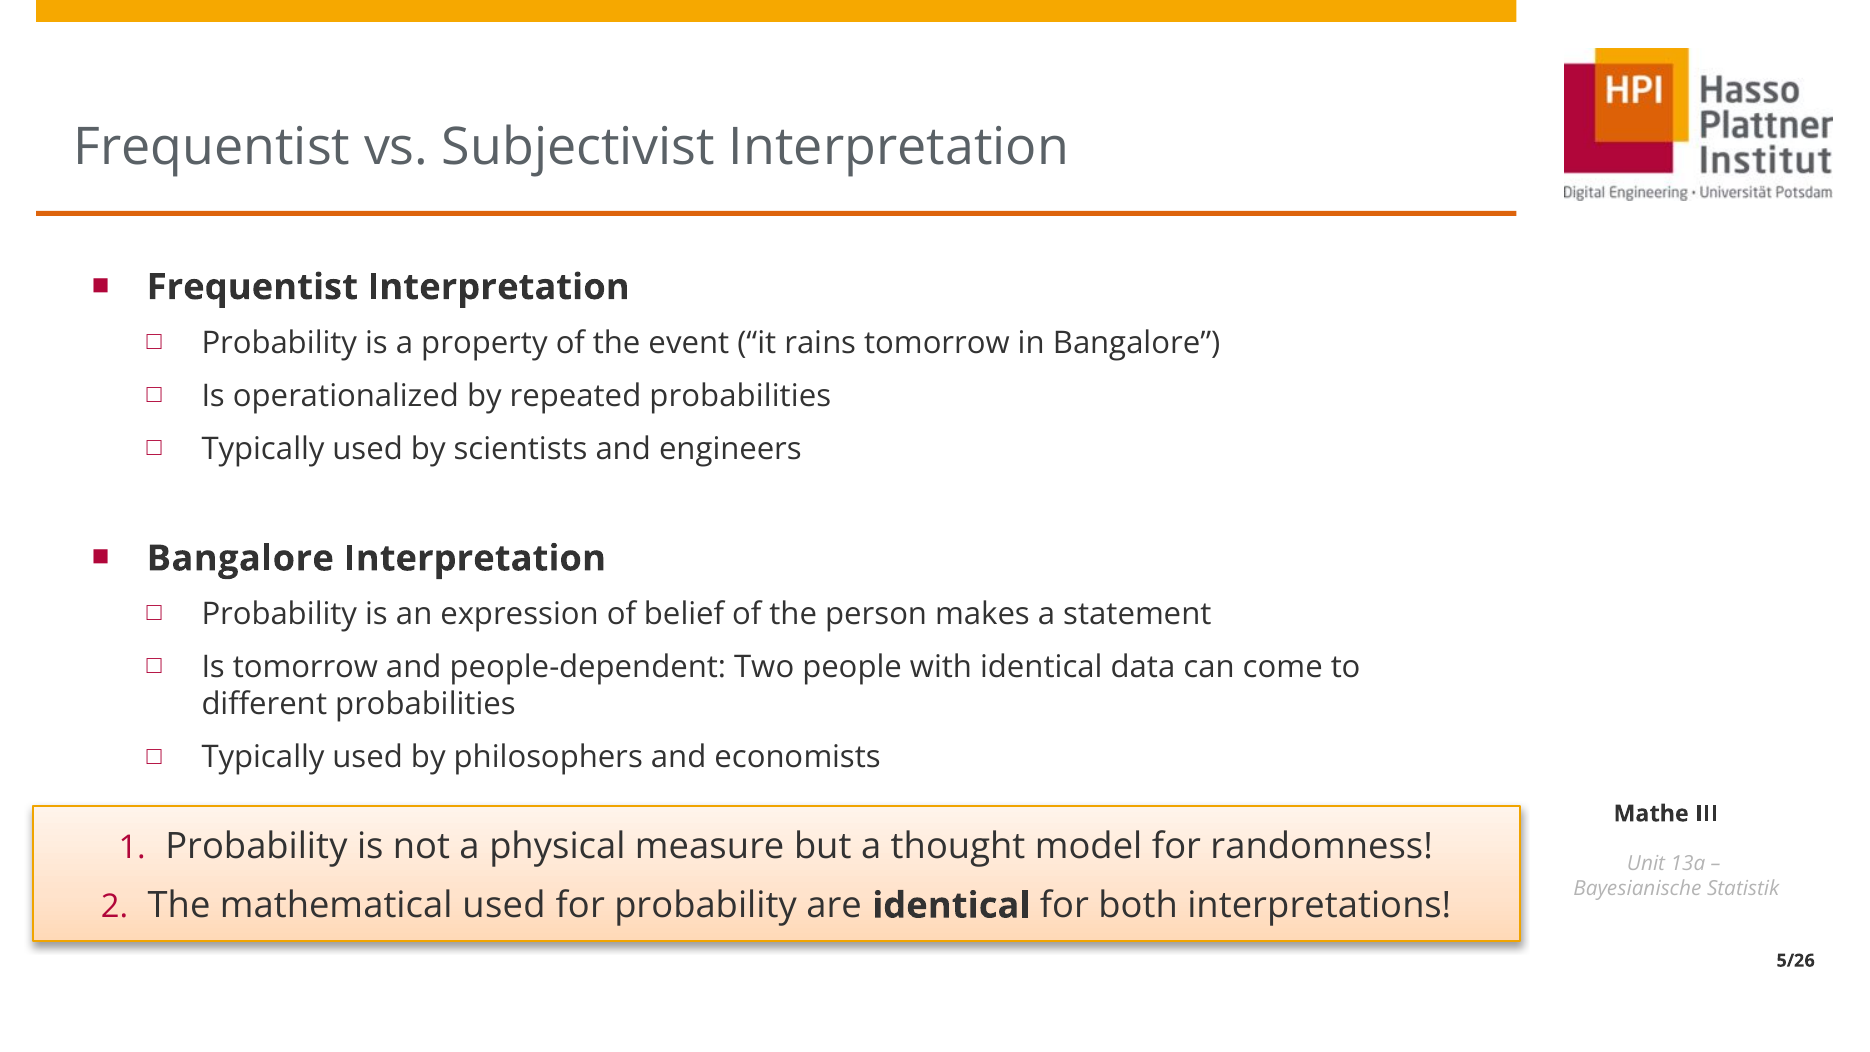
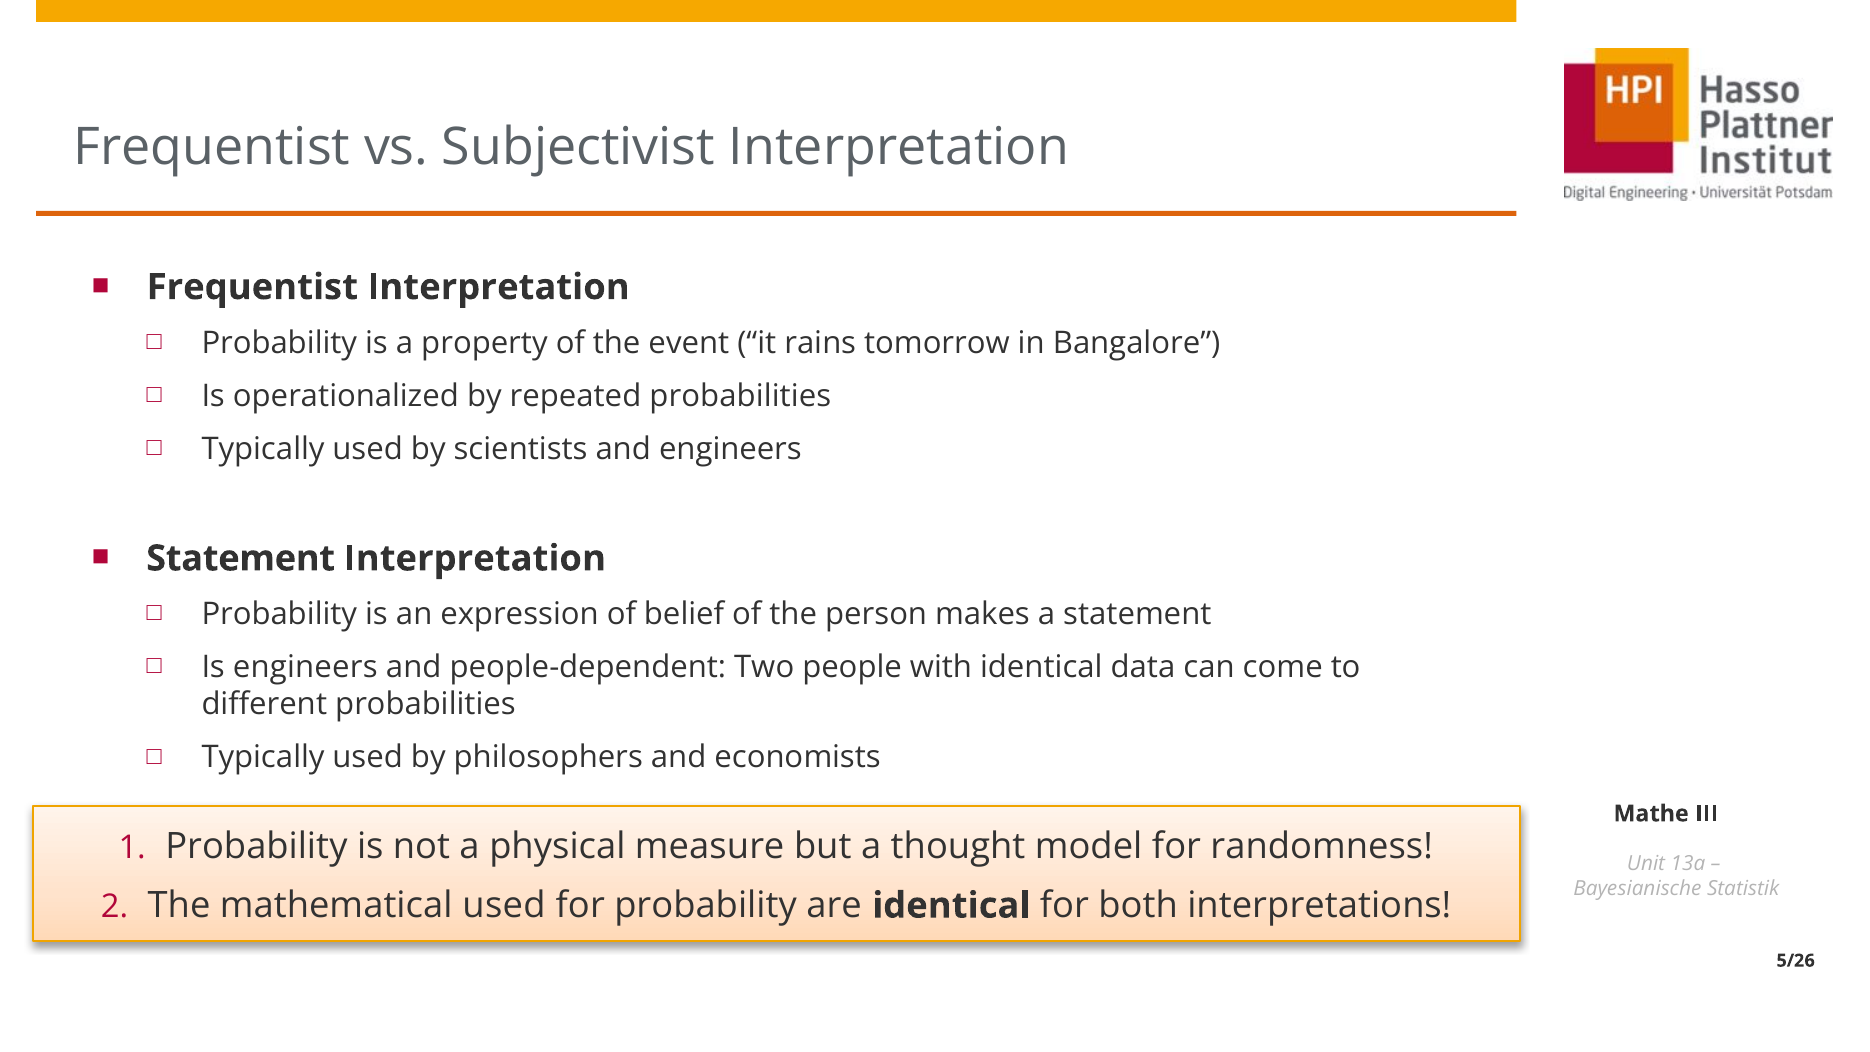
Bangalore: Bangalore -> Statement (241, 558)
Is tomorrow: tomorrow -> engineers (305, 667)
